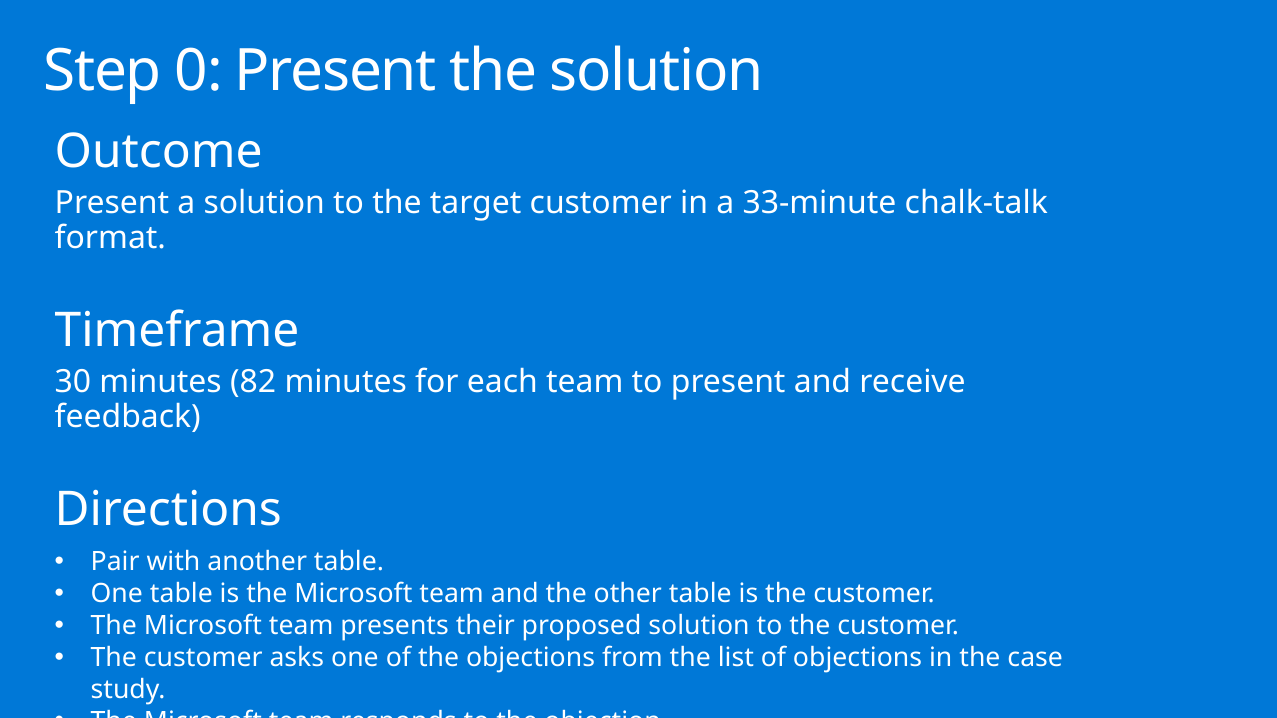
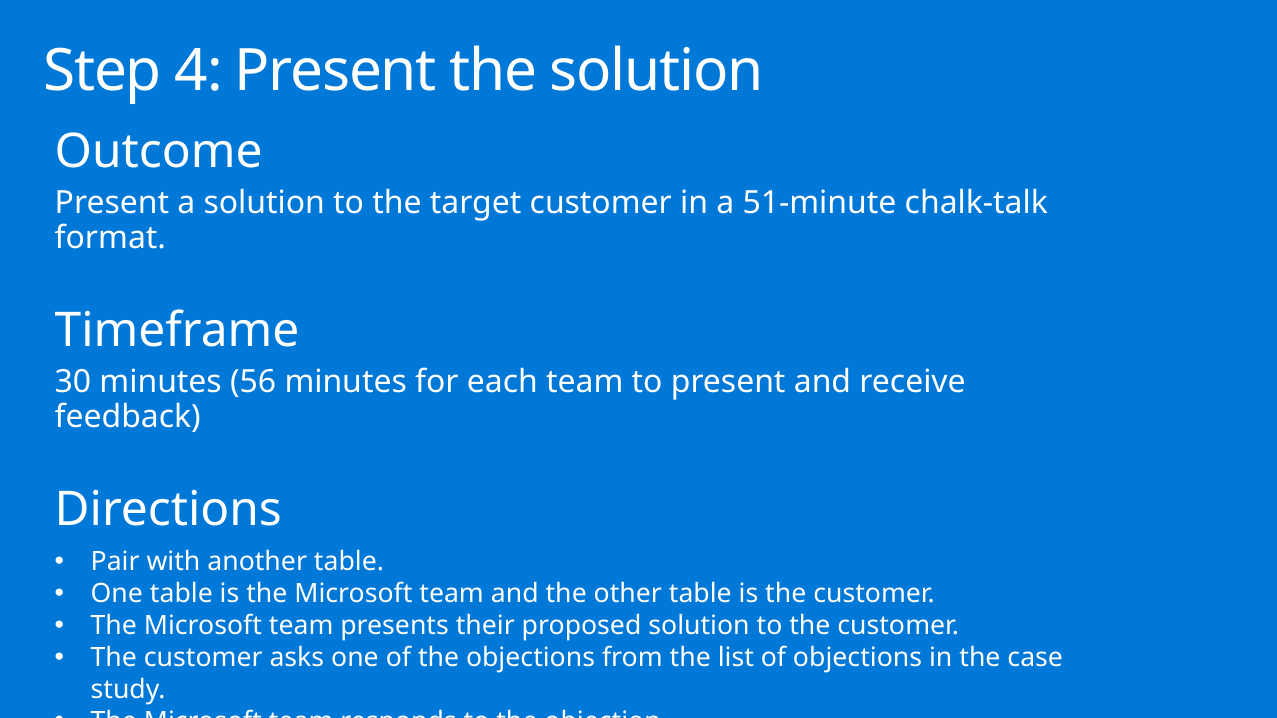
0: 0 -> 4 (199, 71)
33-minute: 33-minute -> 51-minute (819, 203)
82: 82 -> 56 (253, 382)
